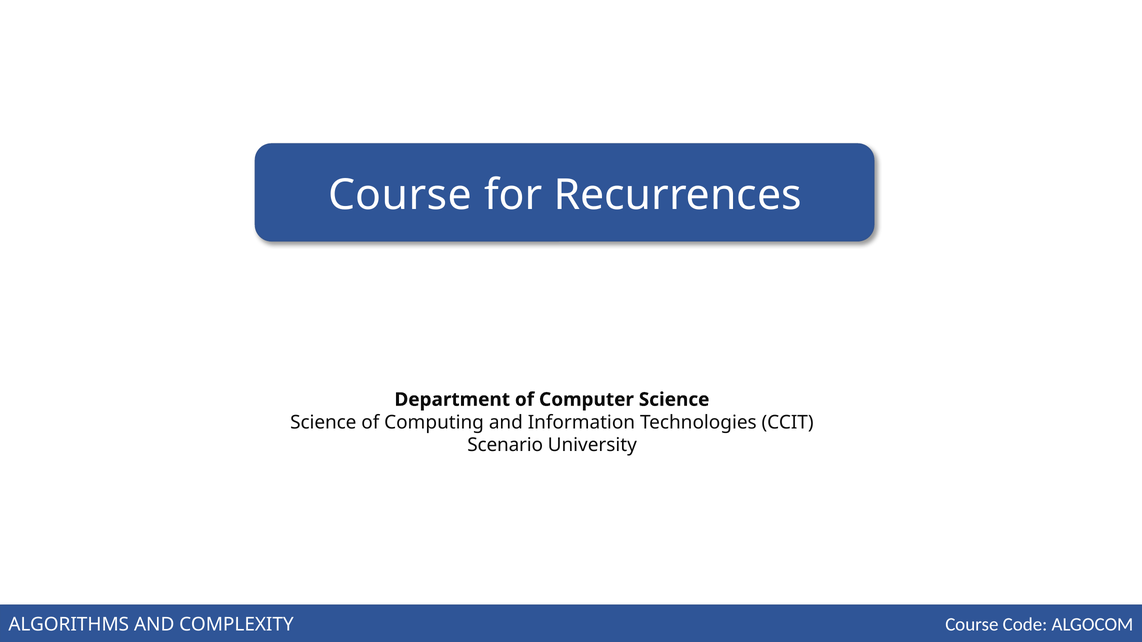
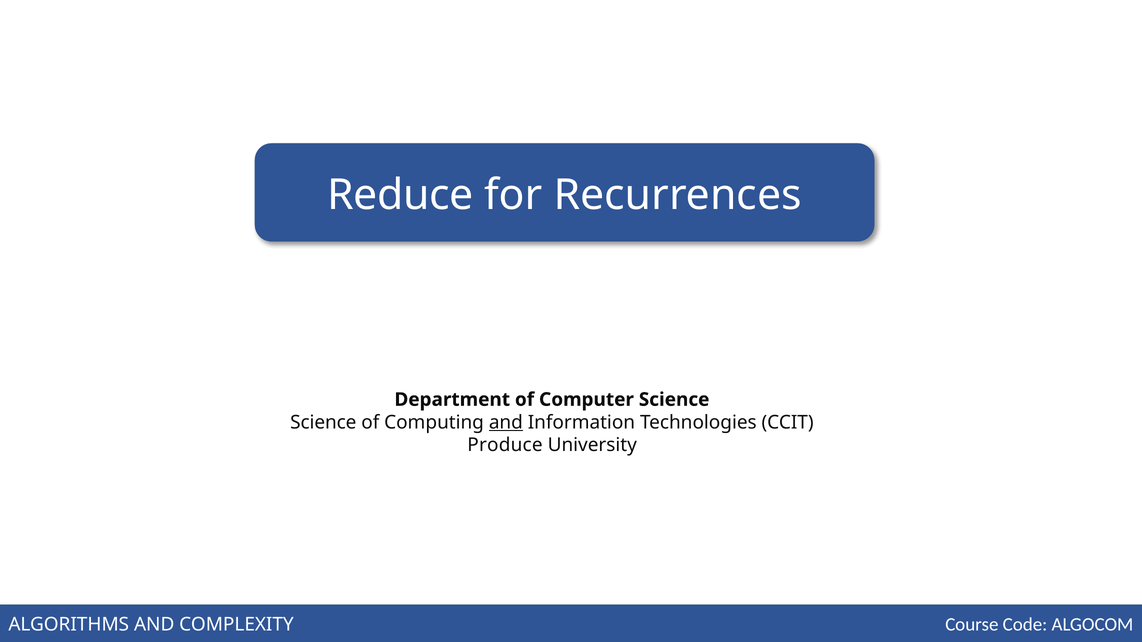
Course: Course -> Reduce (400, 195)
and underline: none -> present (506, 423)
Scenario: Scenario -> Produce (505, 445)
